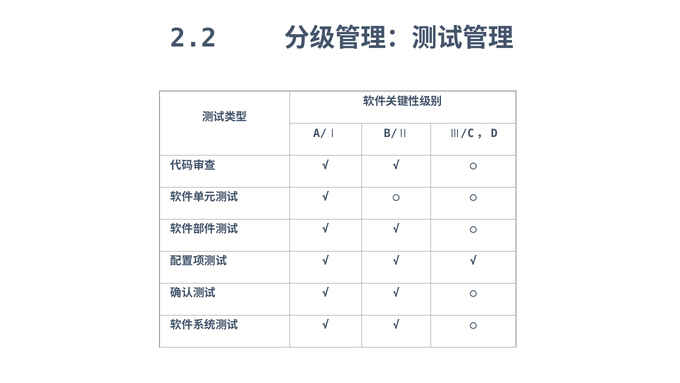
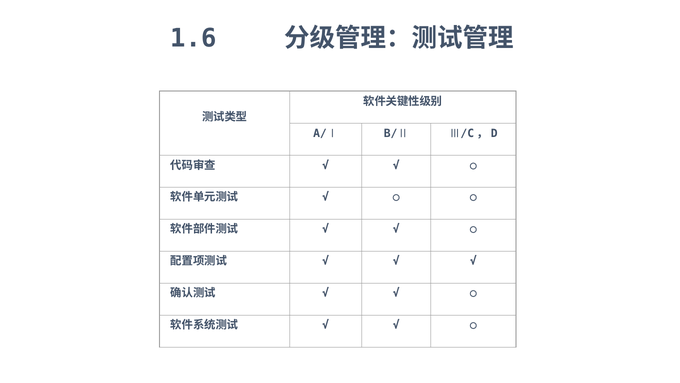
2.2: 2.2 -> 1.6 (193, 38)
